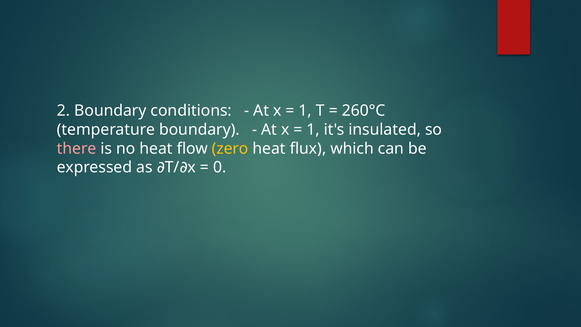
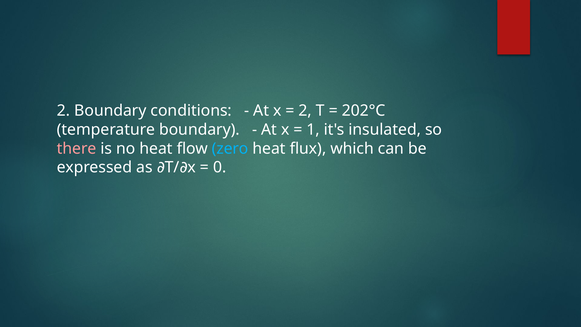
1: 1 -> 2 (305, 111)
260°C: 260°C -> 202°C (364, 111)
zero colour: yellow -> light blue (230, 148)
